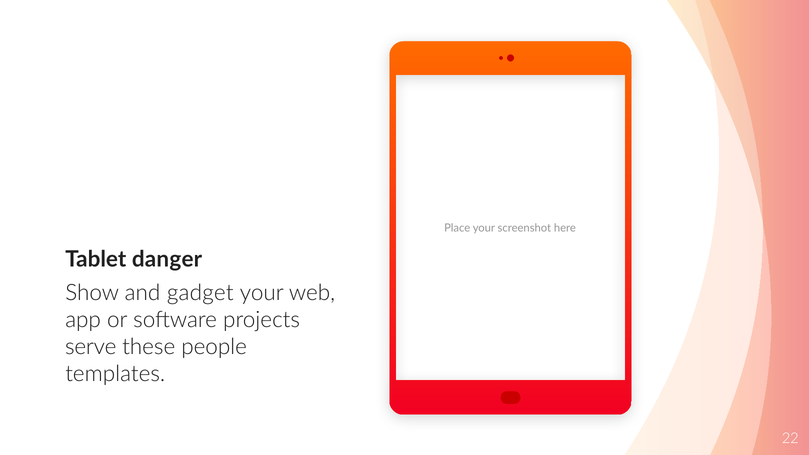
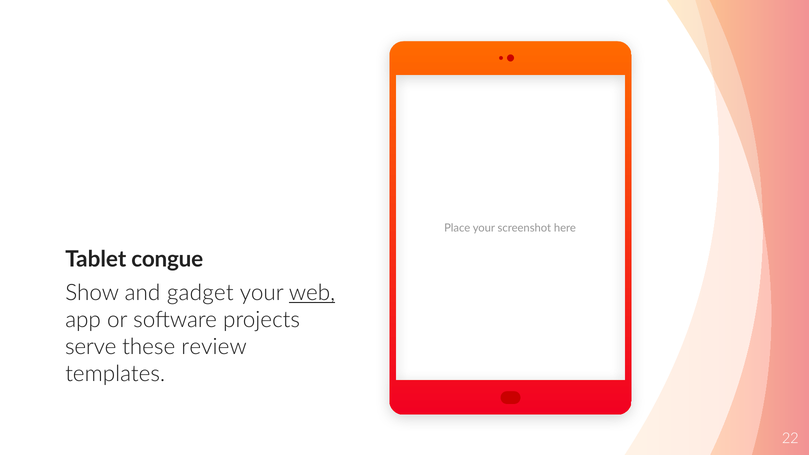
danger: danger -> congue (167, 259)
web underline: none -> present (312, 293)
people: people -> review (214, 347)
